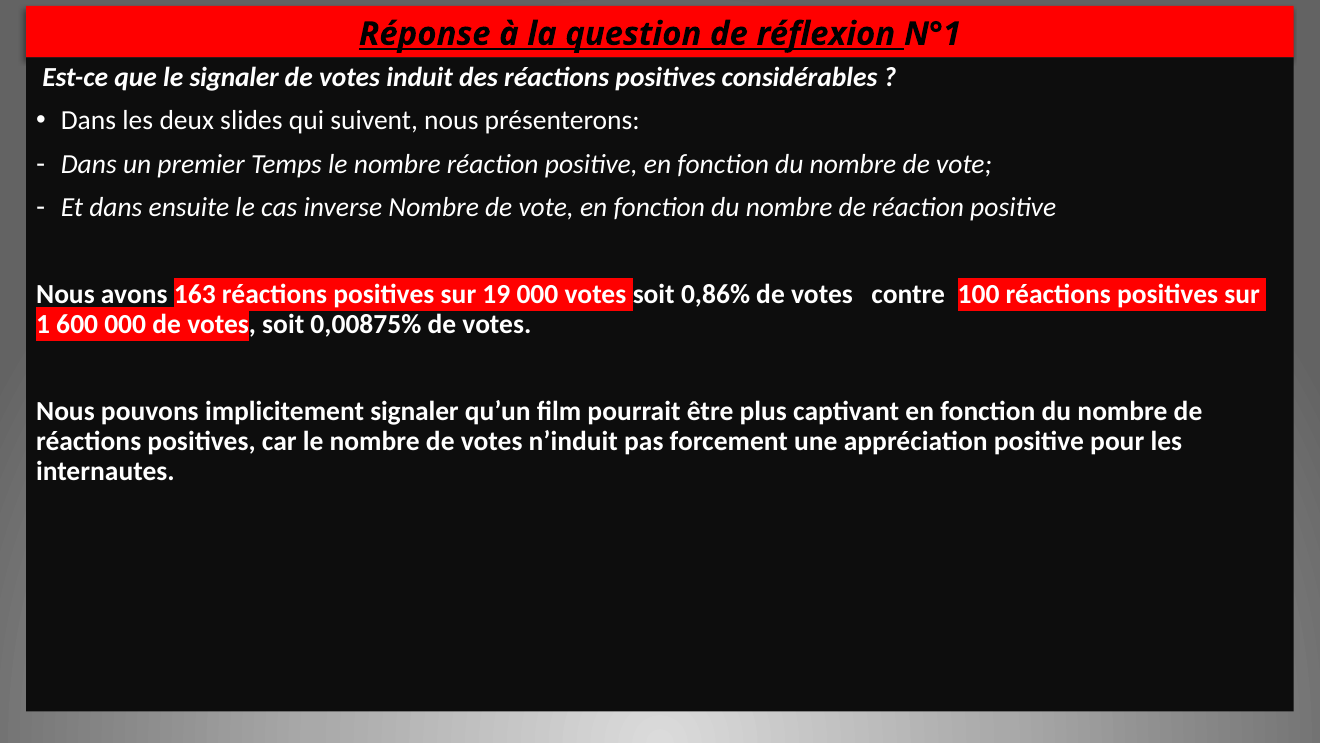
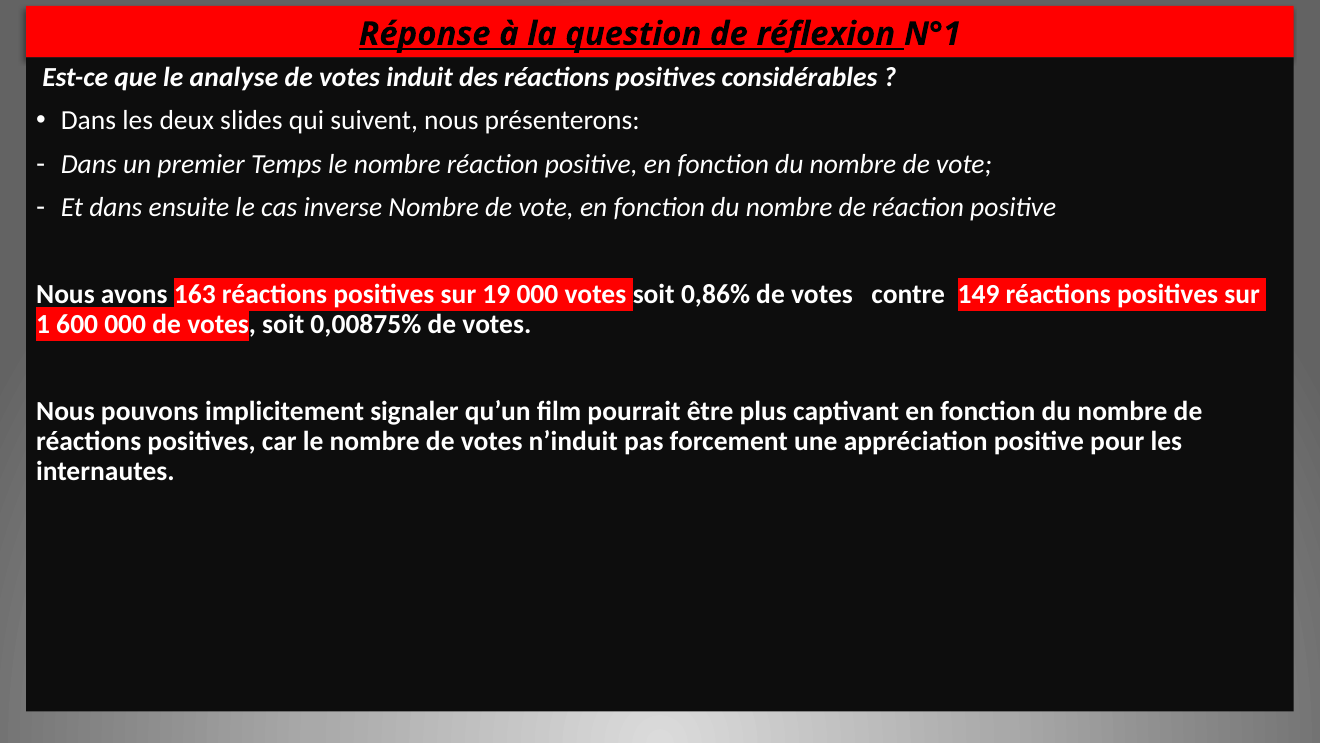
le signaler: signaler -> analyse (234, 77)
100: 100 -> 149 (979, 295)
